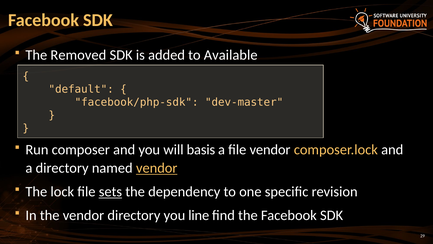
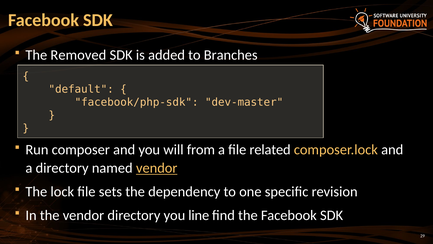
Available: Available -> Branches (231, 55)
basis: basis -> from (201, 150)
file vendor: vendor -> related (270, 150)
sets underline: present -> none (110, 191)
